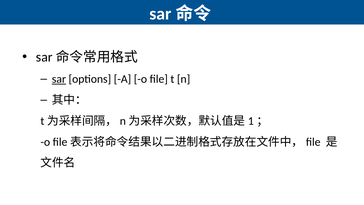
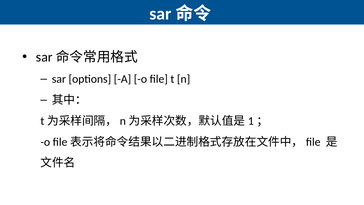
sar underline: present -> none (59, 79)
